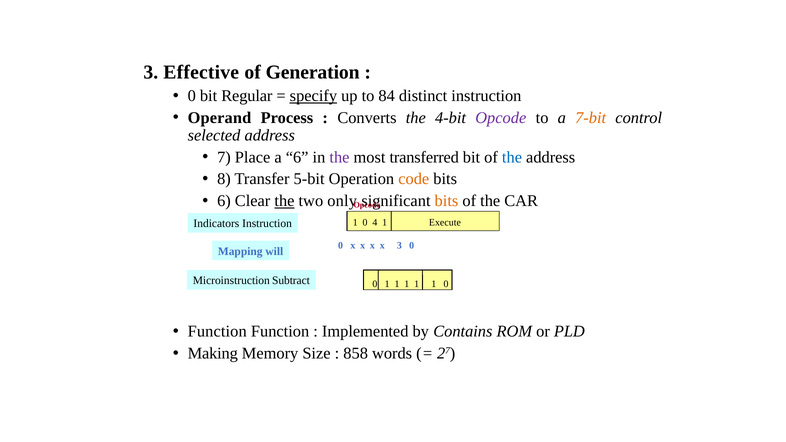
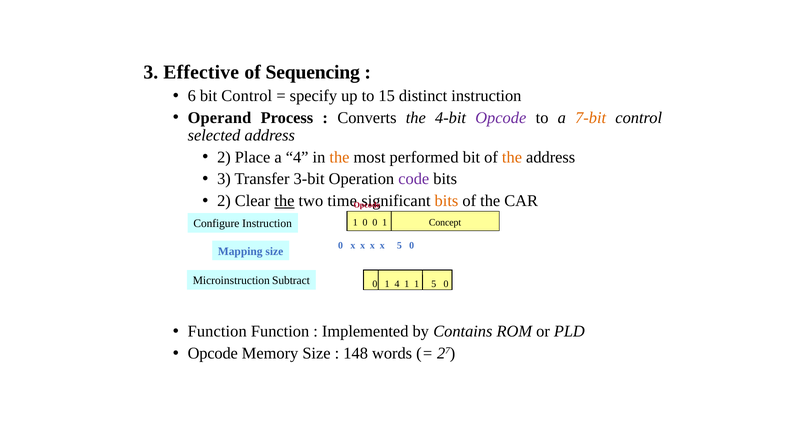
Generation: Generation -> Sequencing (313, 72)
0: 0 -> 6 (192, 96)
bit Regular: Regular -> Control (247, 96)
specify underline: present -> none (313, 96)
84: 84 -> 15 (387, 96)
7: 7 -> 2 (224, 157)
a 6: 6 -> 4 (297, 157)
the colour: purple -> orange (339, 157)
transferred: transferred -> performed (424, 157)
the colour: blue -> orange (512, 157)
8: 8 -> 3 (224, 179)
5-bit: 5-bit -> 3-bit (309, 179)
code colour: orange -> purple (414, 179)
6: 6 -> 2 (224, 201)
only: only -> time (342, 201)
1 0 4: 4 -> 0 (375, 223)
Execute: Execute -> Concept (445, 223)
Indicators: Indicators -> Configure (216, 224)
x 3: 3 -> 5 (399, 246)
Mapping will: will -> size (274, 251)
0 1 1: 1 -> 4 (397, 284)
1: 1 -> 5 (434, 284)
Making: Making -> Opcode (213, 353)
858: 858 -> 148 (356, 353)
